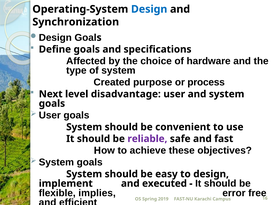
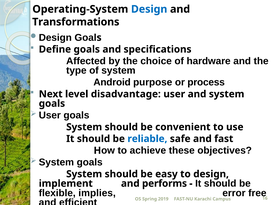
Synchronization: Synchronization -> Transformations (76, 22)
Created: Created -> Android (112, 82)
reliable colour: purple -> blue (147, 139)
executed: executed -> performs (165, 184)
